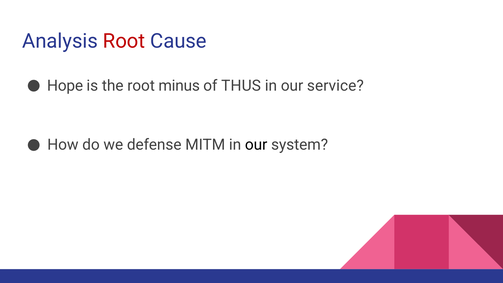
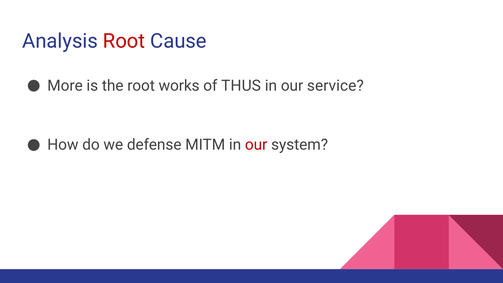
Hope: Hope -> More (65, 86)
minus: minus -> works (179, 86)
our colour: black -> red (256, 145)
